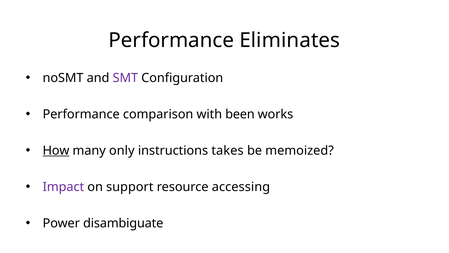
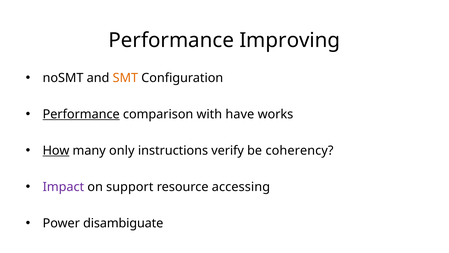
Eliminates: Eliminates -> Improving (290, 40)
SMT colour: purple -> orange (125, 78)
Performance underline: none -> present (81, 114)
been: been -> have (240, 114)
takes: takes -> verify (228, 150)
memoized: memoized -> coherency (299, 150)
